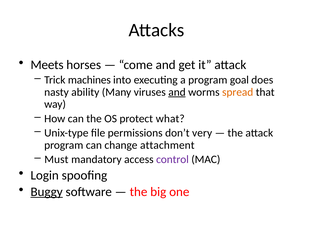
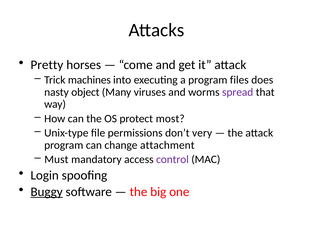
Meets: Meets -> Pretty (47, 65)
goal: goal -> files (239, 80)
ability: ability -> object (85, 92)
and underline: present -> none (177, 92)
spread colour: orange -> purple (238, 92)
what: what -> most (170, 119)
